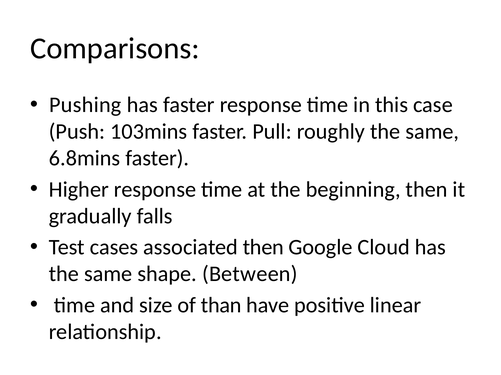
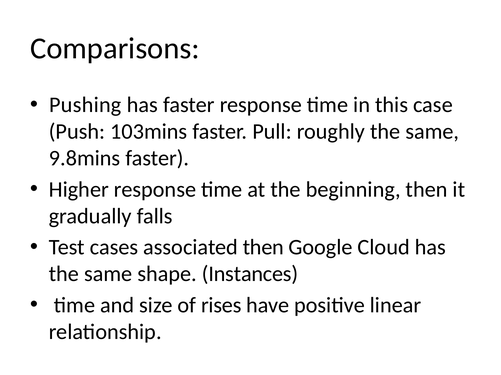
6.8mins: 6.8mins -> 9.8mins (85, 159)
Between: Between -> Instances (250, 275)
than: than -> rises (221, 306)
